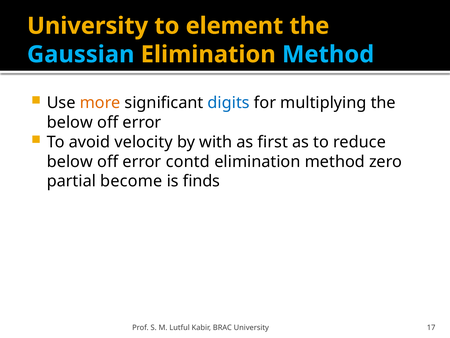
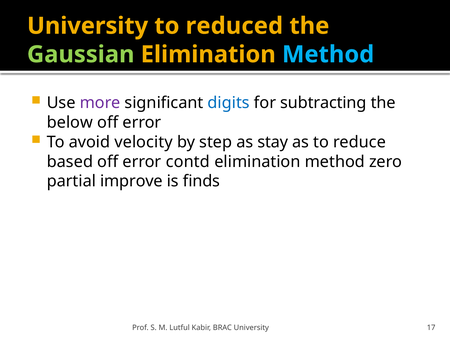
element: element -> reduced (234, 26)
Gaussian colour: light blue -> light green (81, 54)
more colour: orange -> purple (100, 103)
multiplying: multiplying -> subtracting (323, 103)
with: with -> step (216, 142)
first: first -> stay (273, 142)
below: below -> based (70, 161)
become: become -> improve (131, 181)
